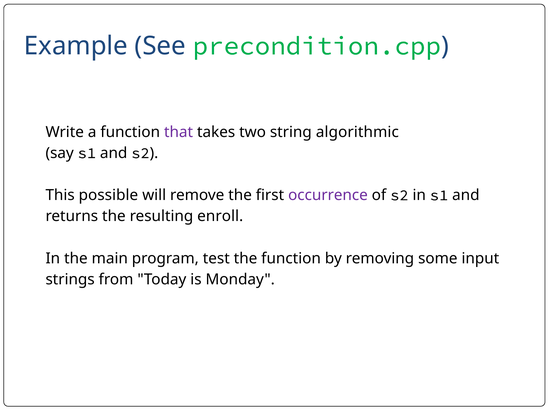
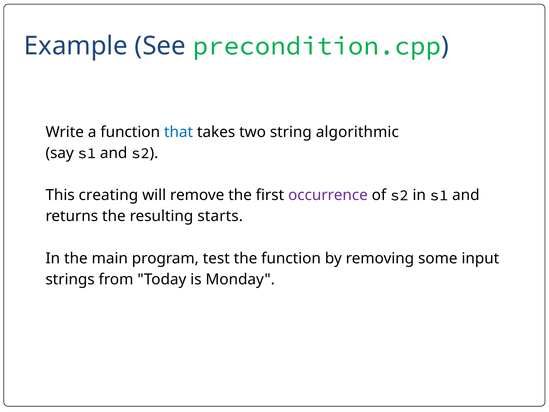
that colour: purple -> blue (179, 132)
possible: possible -> creating (108, 195)
enroll: enroll -> starts (220, 216)
